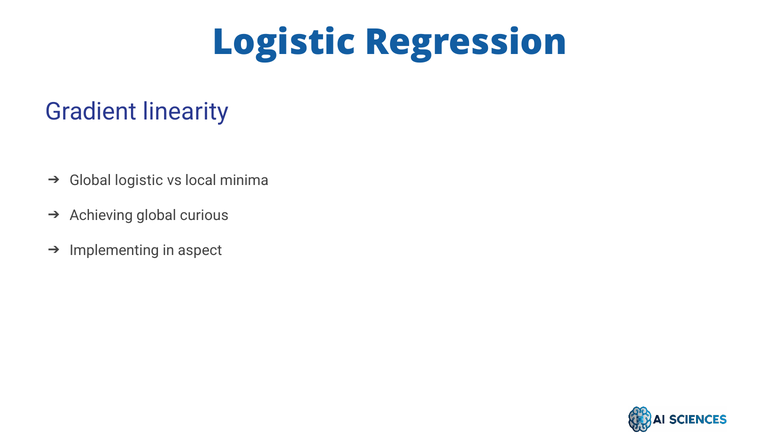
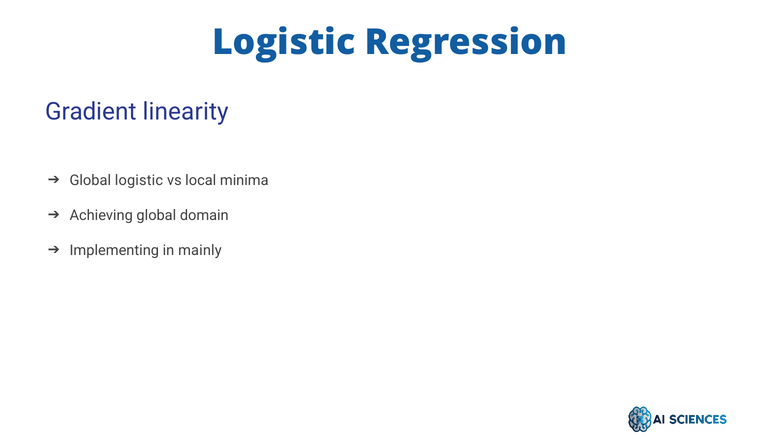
curious: curious -> domain (204, 215)
aspect: aspect -> mainly (200, 250)
